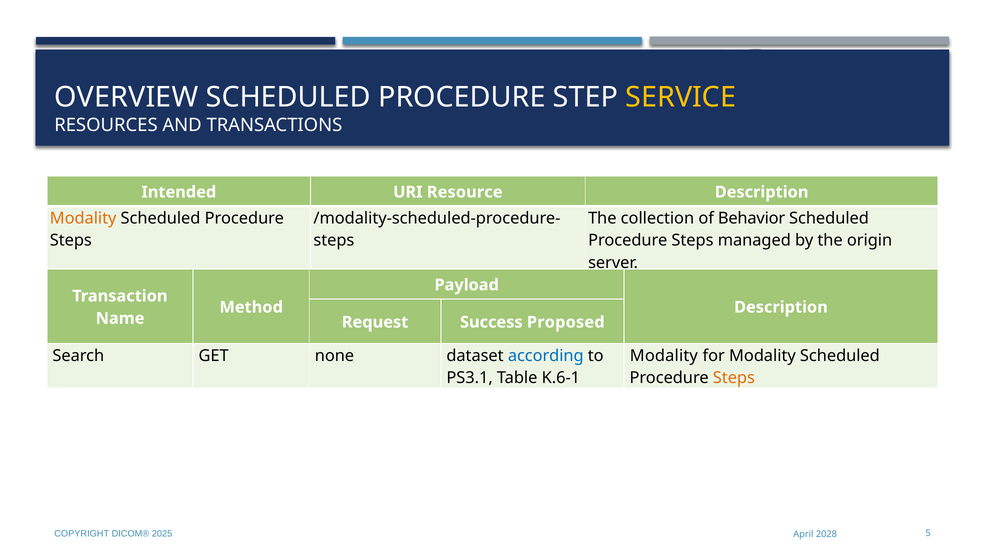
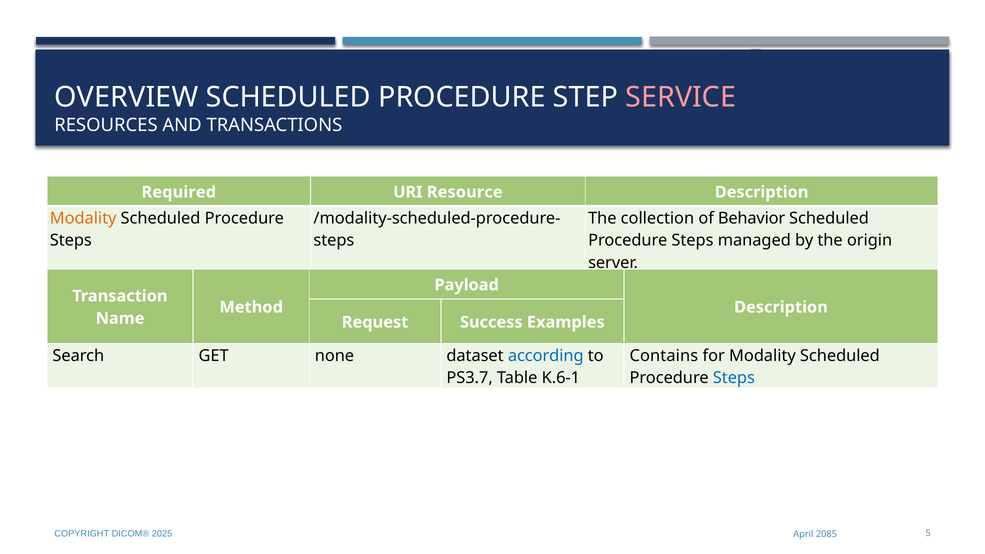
SERVICE colour: yellow -> pink (681, 97)
Intended: Intended -> Required (179, 192)
Proposed: Proposed -> Examples (566, 322)
Modality: Modality -> Contains (664, 356)
PS3.1: PS3.1 -> PS3.7 (470, 378)
Steps colour: orange -> blue (734, 378)
2028: 2028 -> 2085 (826, 534)
